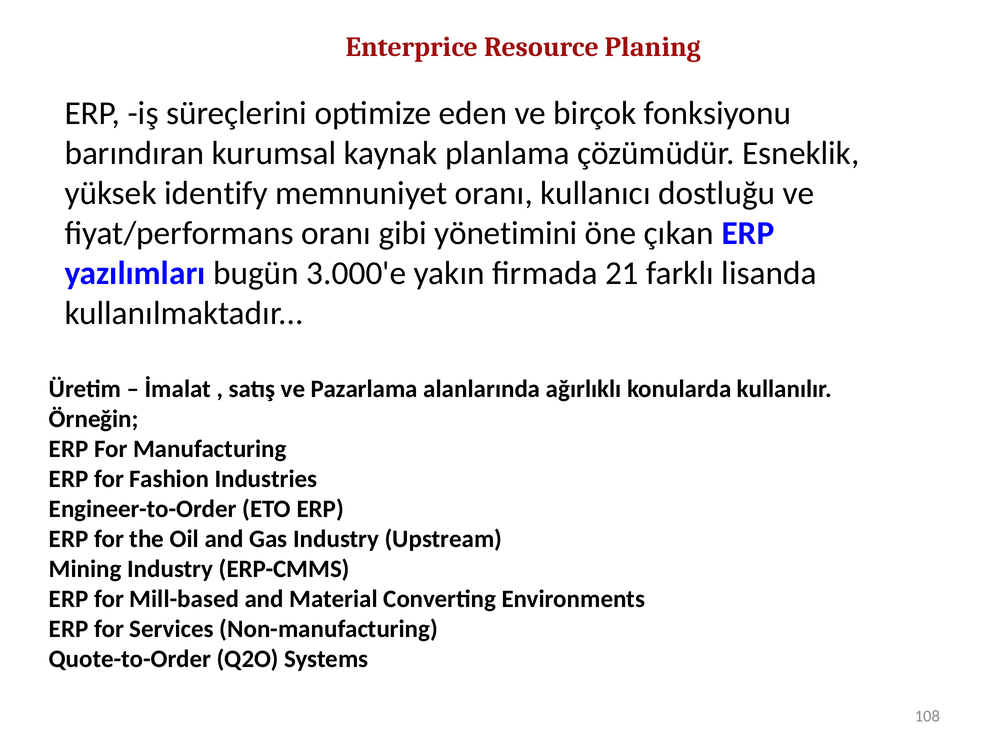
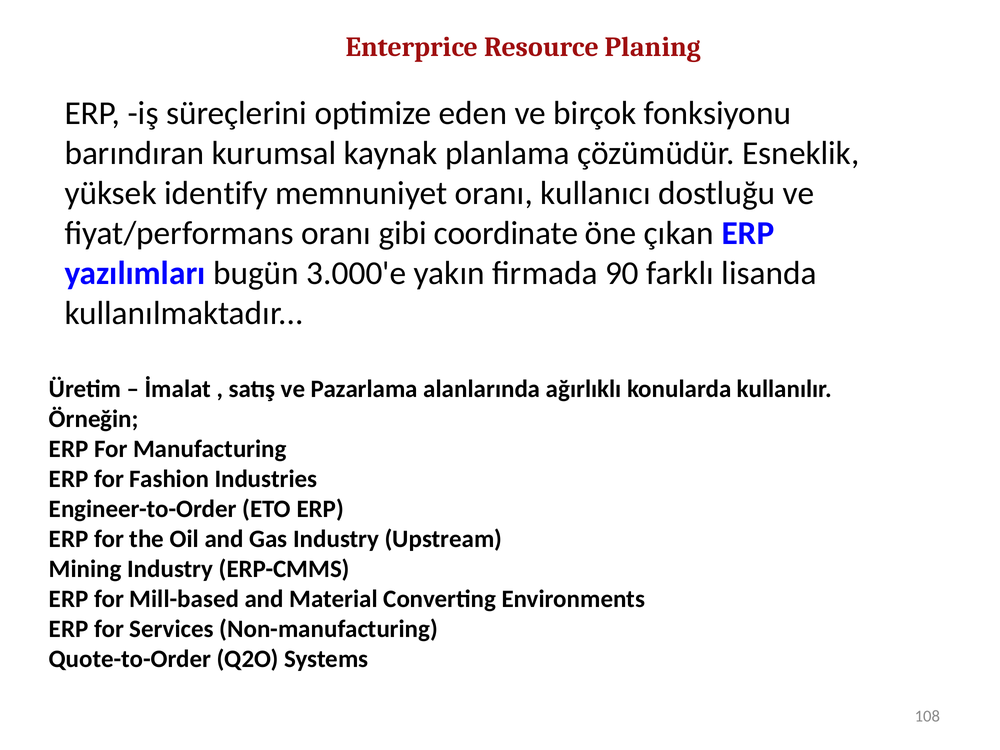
yönetimini: yönetimini -> coordinate (506, 233)
21: 21 -> 90 (622, 273)
